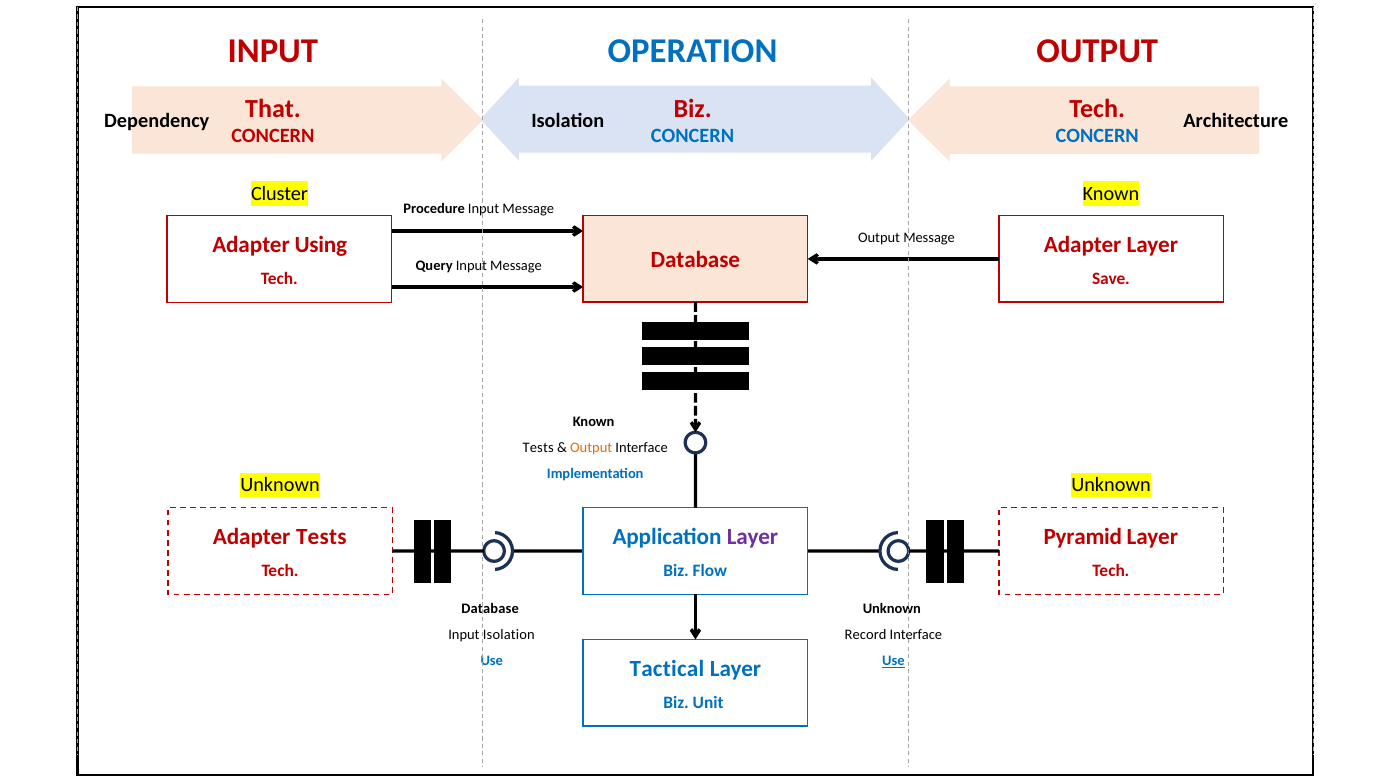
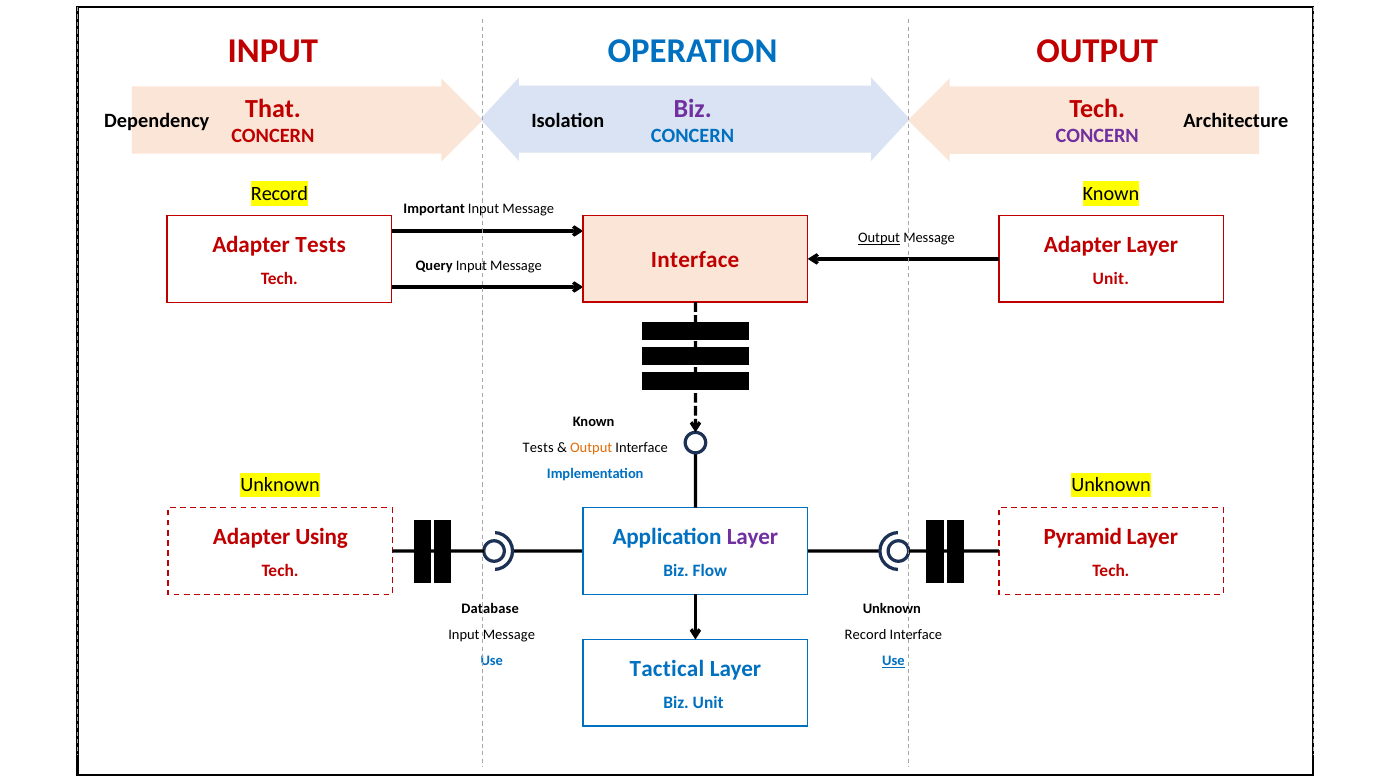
Biz colour: red -> purple (693, 109)
CONCERN colour: blue -> purple (1097, 136)
Cluster: Cluster -> Record (279, 194)
Procedure: Procedure -> Important (434, 209)
Output underline: none -> present (879, 238)
Adapter Using: Using -> Tests (321, 245)
Database: Database -> Interface (695, 260)
Save: Save -> Unit (1111, 279)
Adapter Tests: Tests -> Using (322, 537)
Isolation: Isolation -> Message (509, 635)
